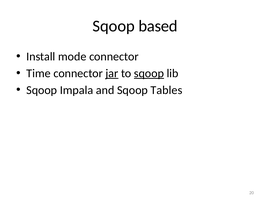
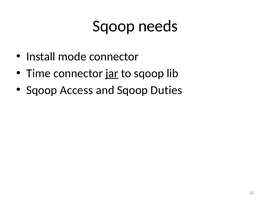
based: based -> needs (158, 26)
sqoop underline: present -> none (149, 73)
Impala: Impala -> Access (76, 90)
Tables: Tables -> Duties (166, 90)
